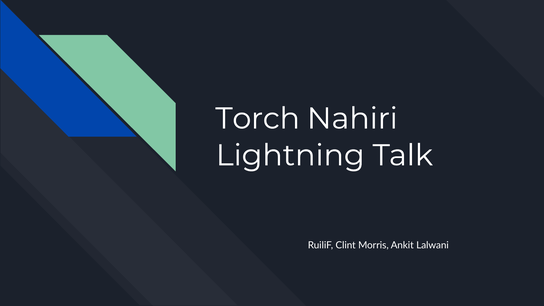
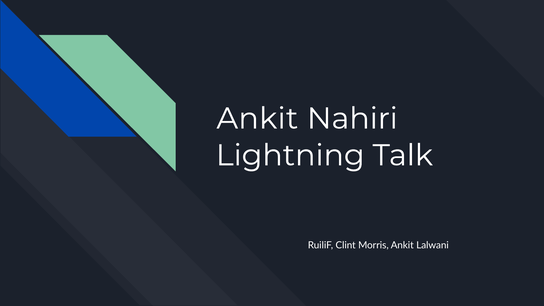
Torch: Torch -> Ankit (257, 119)
